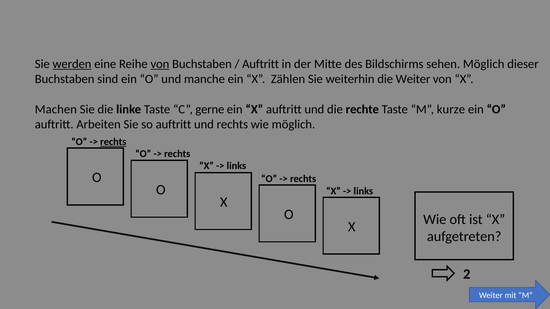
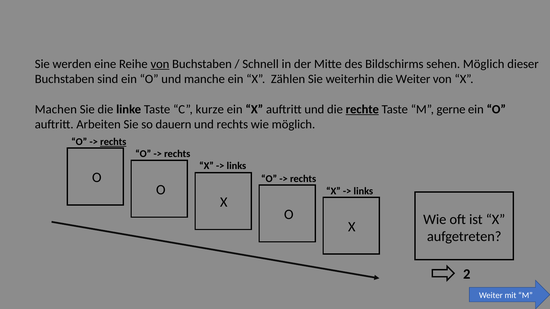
werden underline: present -> none (72, 64)
Auftritt: Auftritt -> Schnell (261, 64)
gerne: gerne -> kurze (210, 109)
rechte underline: none -> present (362, 109)
kurze: kurze -> gerne (451, 109)
so auftritt: auftritt -> dauern (173, 124)
